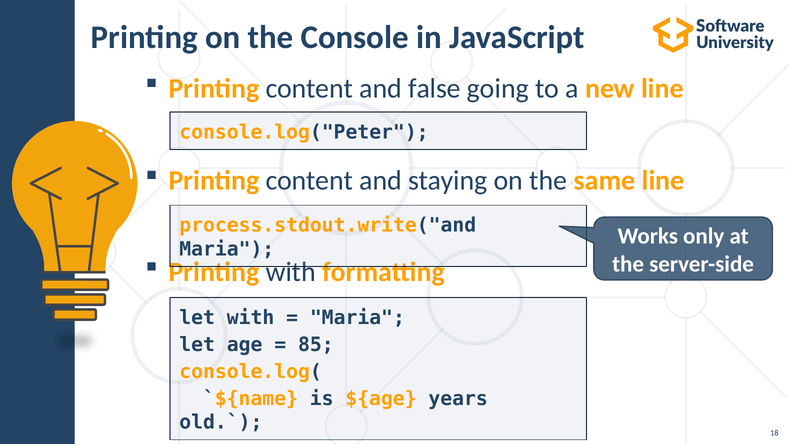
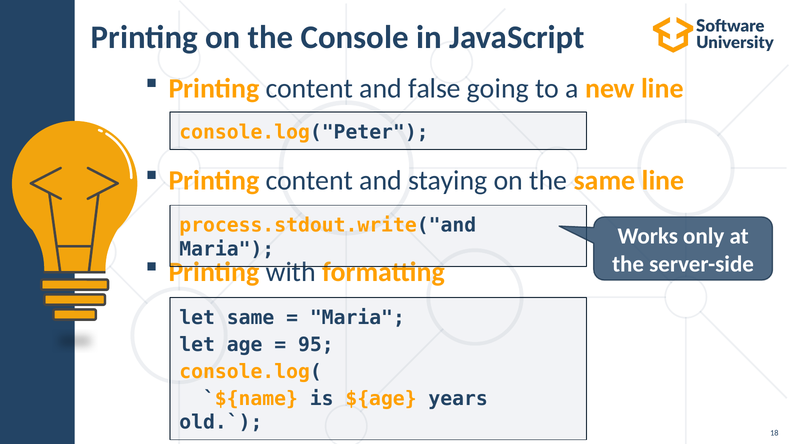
let with: with -> same (251, 318)
85: 85 -> 95 (316, 345)
